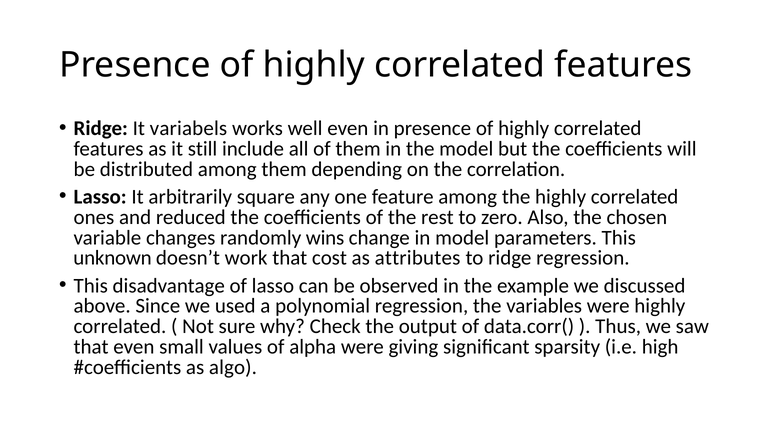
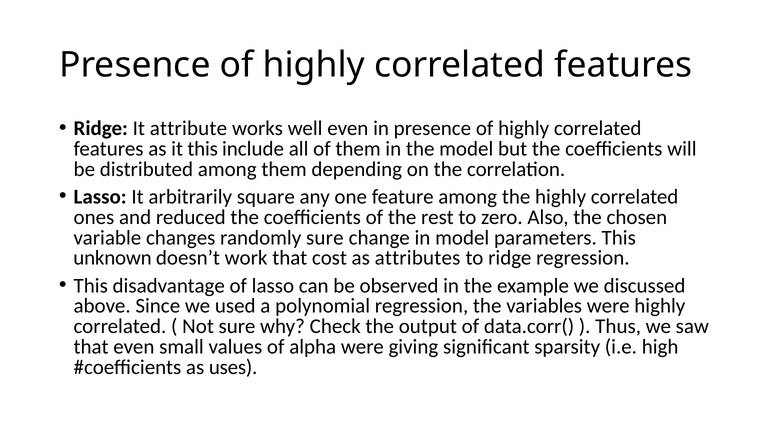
variabels: variabels -> attribute (188, 128)
it still: still -> this (203, 149)
randomly wins: wins -> sure (325, 238)
algo: algo -> uses (233, 367)
